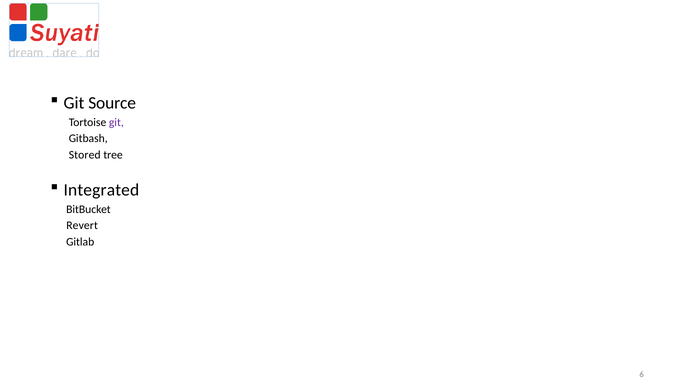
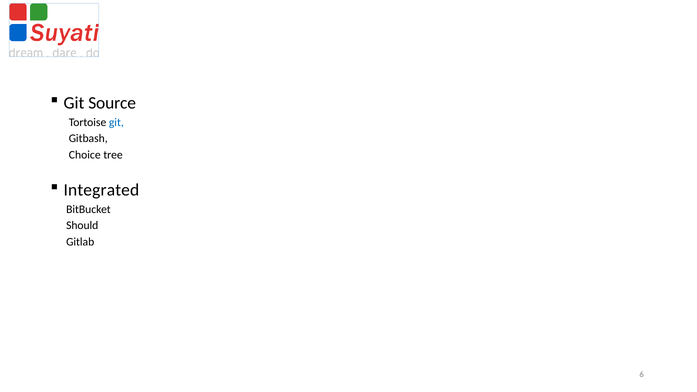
git colour: purple -> blue (116, 122)
Stored: Stored -> Choice (85, 155)
Revert: Revert -> Should (82, 226)
